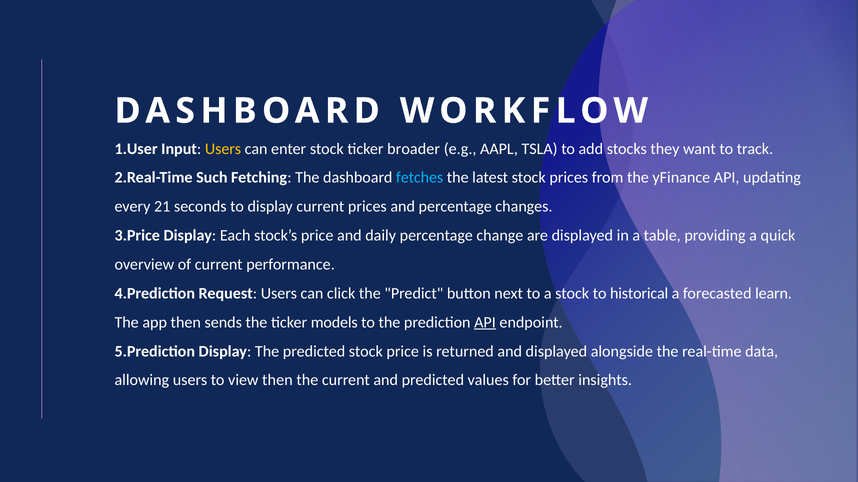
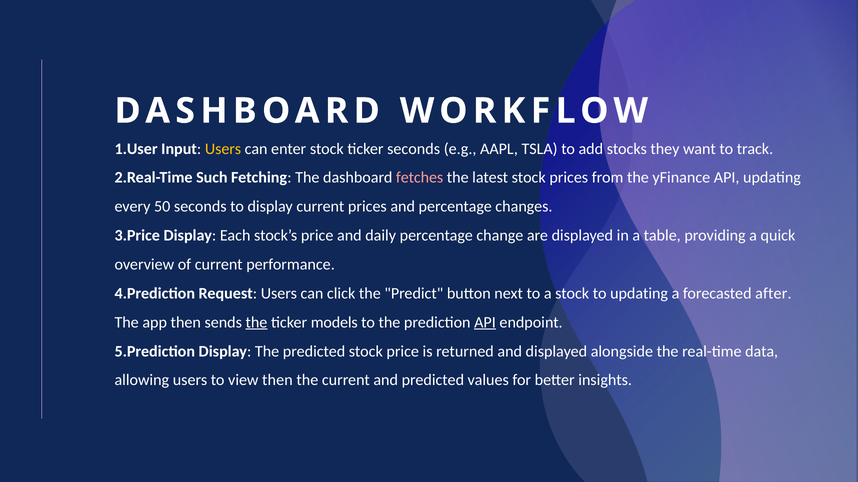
ticker broader: broader -> seconds (414, 149)
fetches colour: light blue -> pink (420, 178)
21: 21 -> 50 (162, 207)
to historical: historical -> updating (639, 294)
learn: learn -> after (773, 294)
the underline: none -> present (256, 323)
